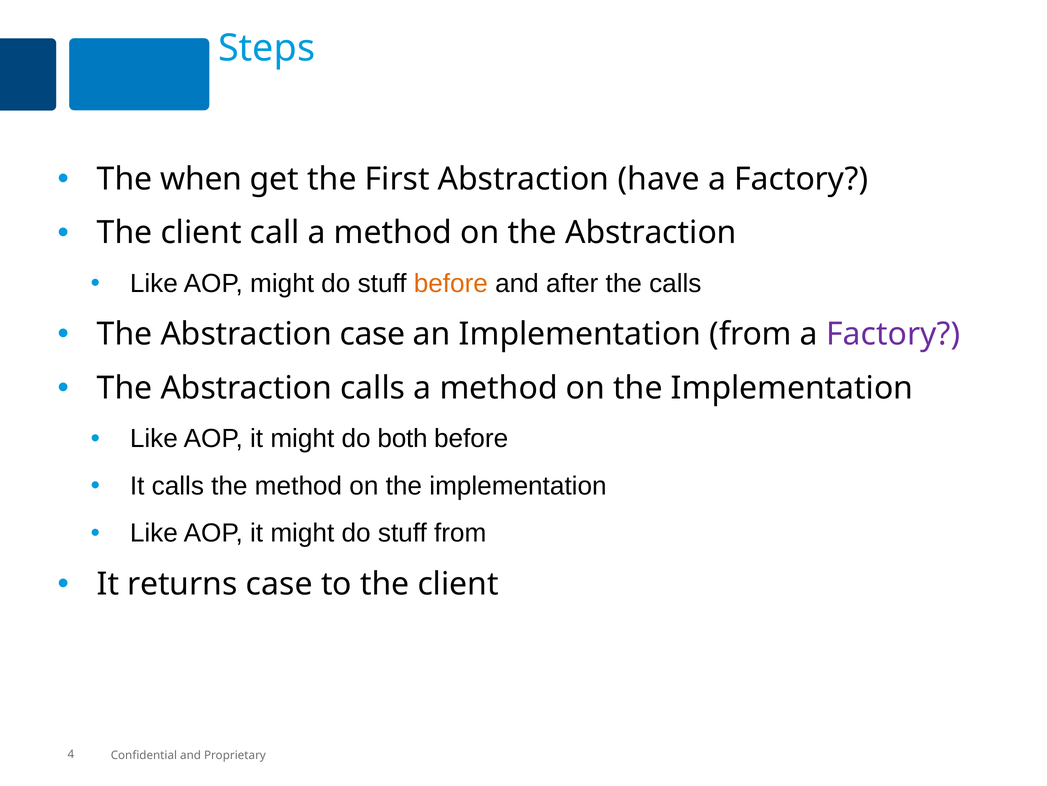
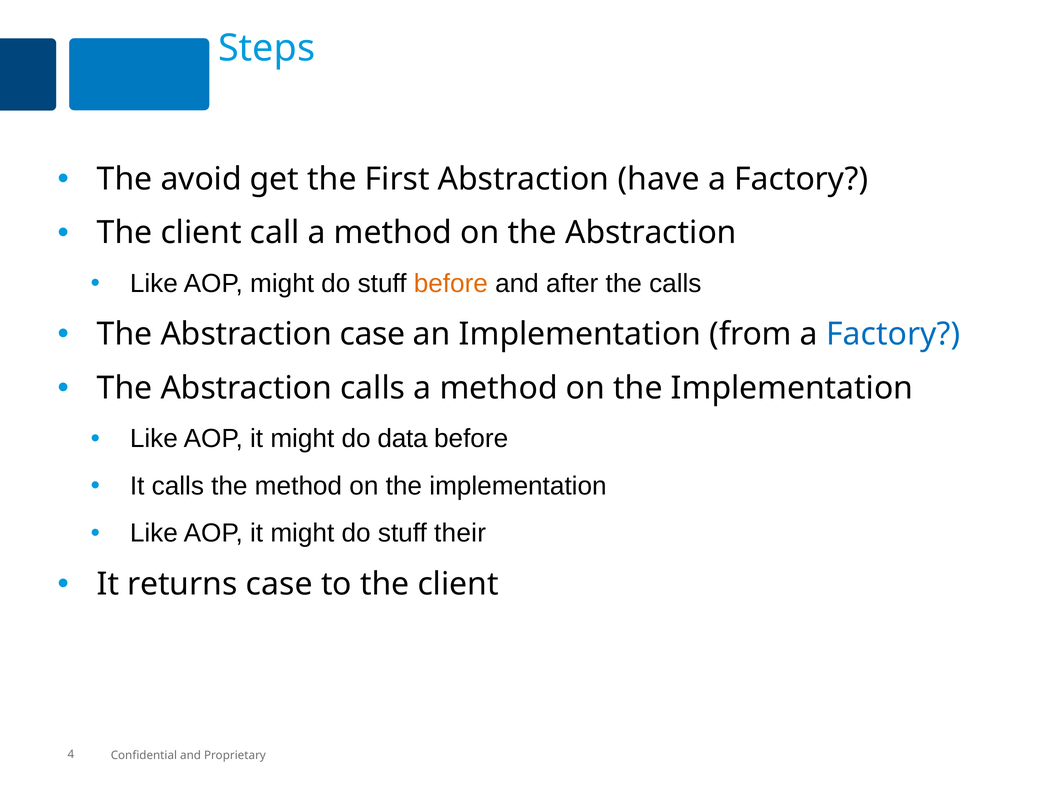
when: when -> avoid (201, 179)
Factory colour: purple -> blue (893, 334)
both: both -> data (403, 438)
stuff from: from -> their (460, 533)
